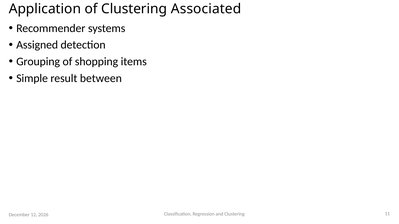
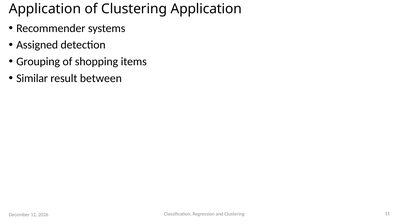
Clustering Associated: Associated -> Application (206, 9)
Simple: Simple -> Similar (32, 78)
